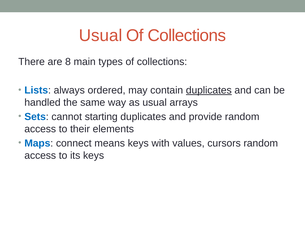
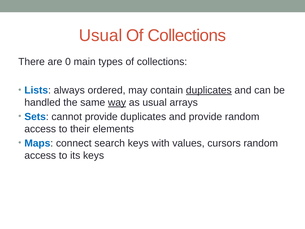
8: 8 -> 0 (68, 62)
way underline: none -> present (117, 102)
cannot starting: starting -> provide (101, 117)
means: means -> search (110, 143)
